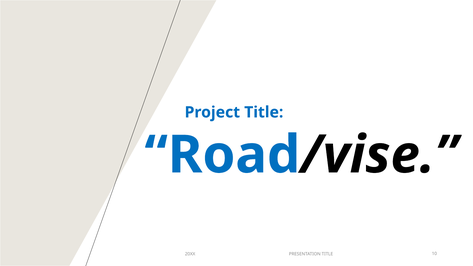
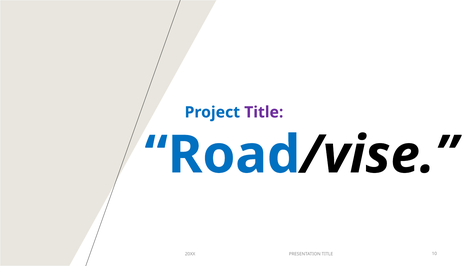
Title colour: blue -> purple (264, 112)
